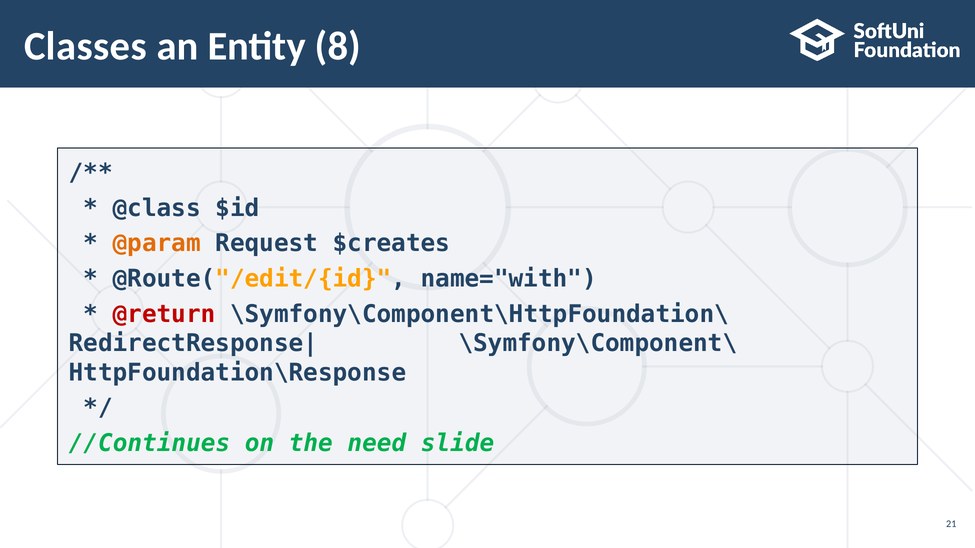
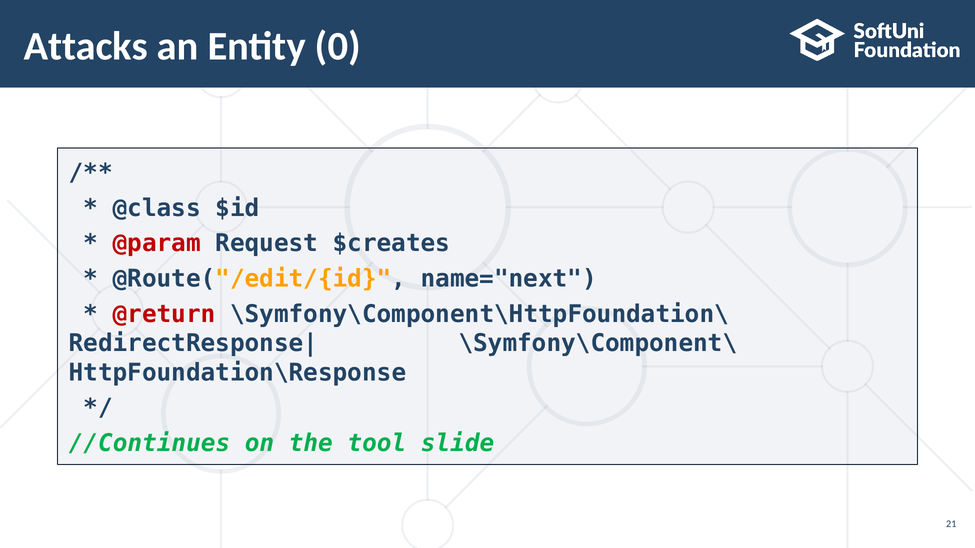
Classes: Classes -> Attacks (86, 46)
8: 8 -> 0 (338, 46)
@param colour: orange -> red (157, 244)
name="with: name="with -> name="next (509, 279)
need: need -> tool (377, 443)
